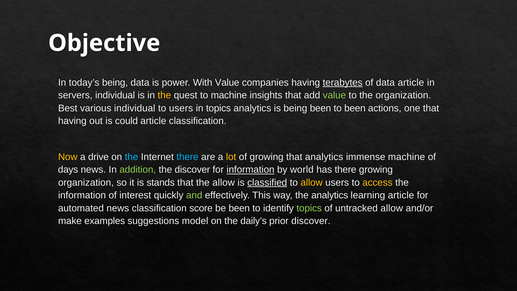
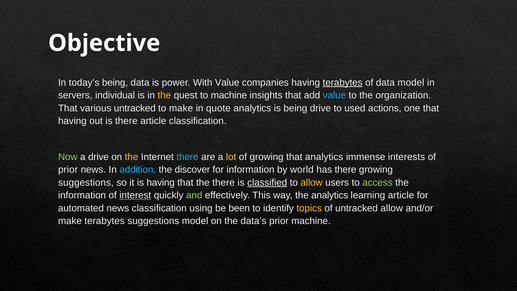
data article: article -> model (411, 83)
value colour: light green -> light blue (334, 95)
Best: Best -> That (68, 108)
various individual: individual -> untracked (135, 108)
to users: users -> make (181, 108)
in topics: topics -> quote (218, 108)
being been: been -> drive (320, 108)
to been: been -> used (355, 108)
is could: could -> there (126, 121)
Now colour: yellow -> light green (68, 157)
the colour: light blue -> yellow (132, 157)
immense machine: machine -> interests (407, 157)
days: days -> prior (68, 170)
addition colour: light green -> light blue (138, 170)
information underline: present -> none (250, 170)
organization: organization -> suggestions (86, 182)
is stands: stands -> having (161, 182)
the allow: allow -> there (224, 182)
access colour: yellow -> light green (377, 182)
interest underline: none -> present (135, 195)
score: score -> using (201, 208)
topics colour: light green -> yellow (309, 208)
make examples: examples -> terabytes (105, 221)
daily’s: daily’s -> data’s (254, 221)
prior discover: discover -> machine (311, 221)
